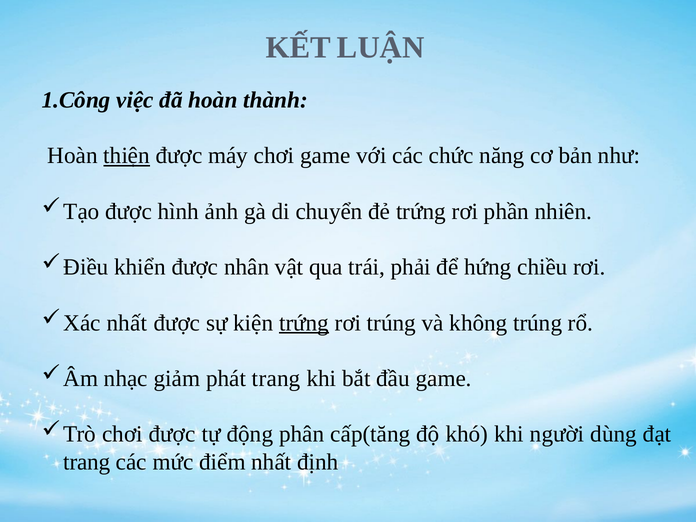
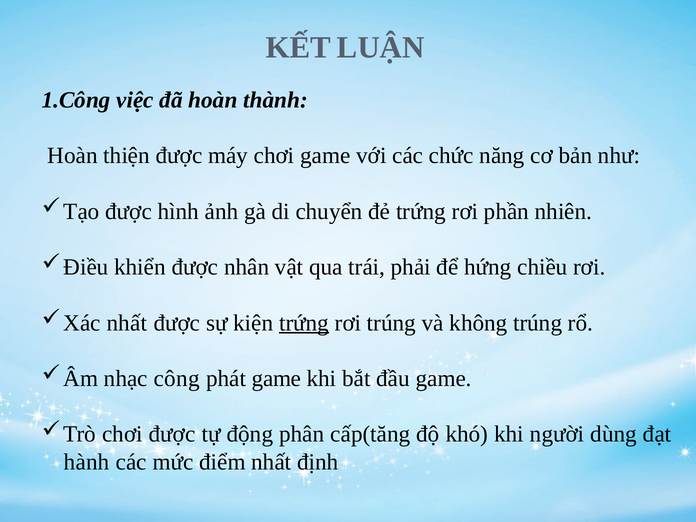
thiện underline: present -> none (127, 156)
giảm: giảm -> công (177, 379)
phát trang: trang -> game (276, 379)
trang: trang -> hành (87, 462)
